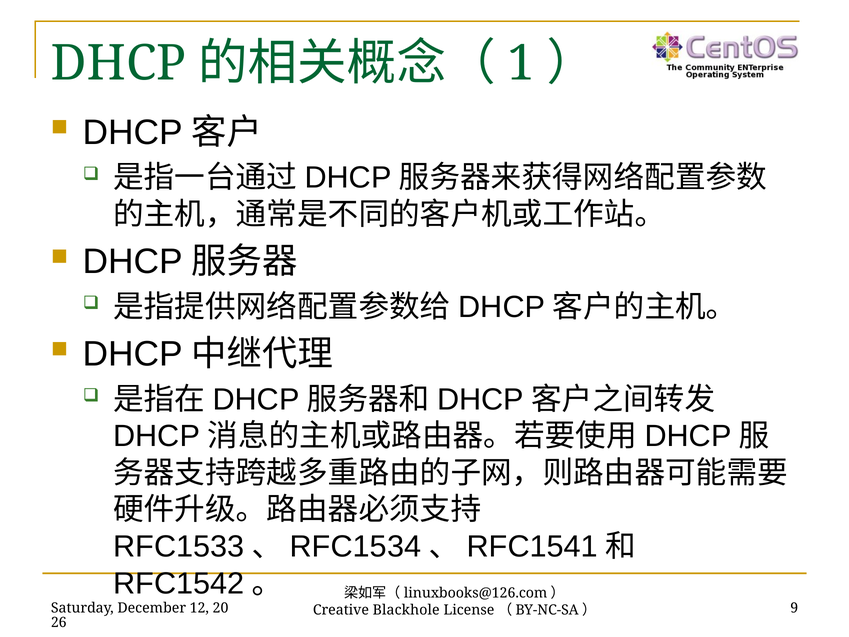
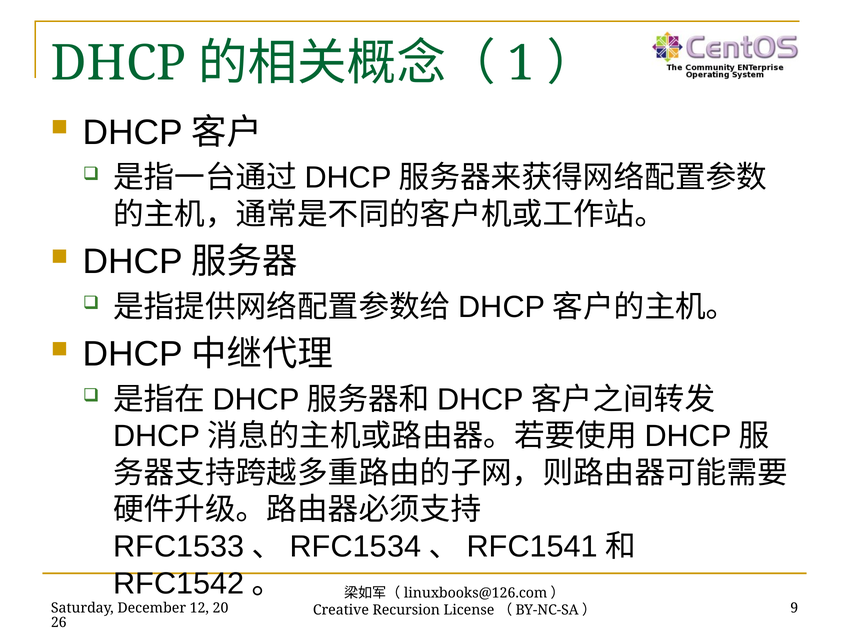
Blackhole: Blackhole -> Recursion (406, 610)
